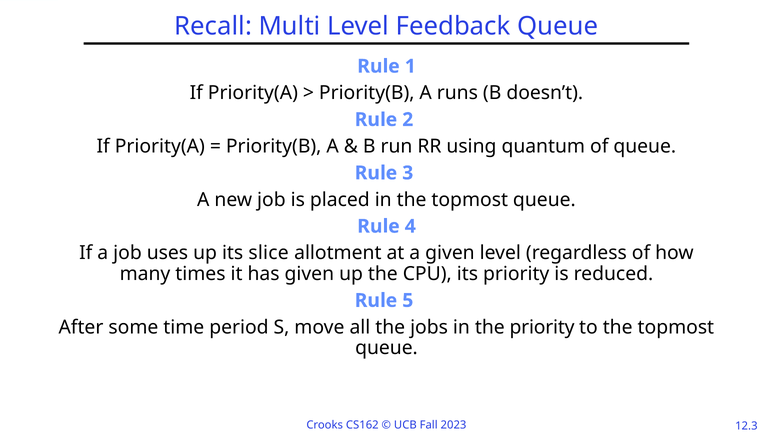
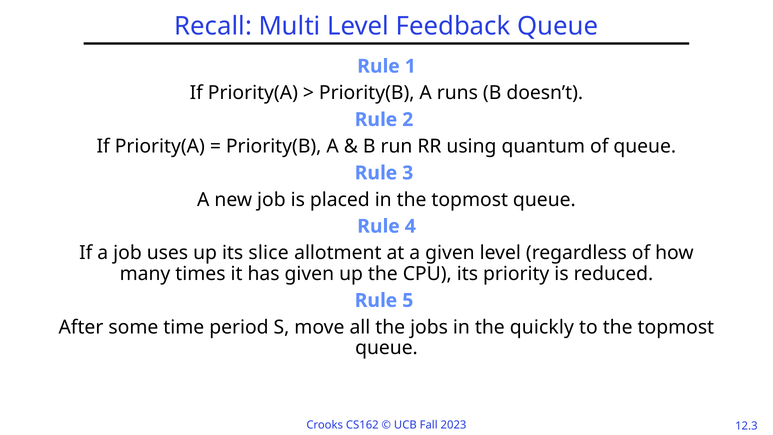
the priority: priority -> quickly (542, 327)
